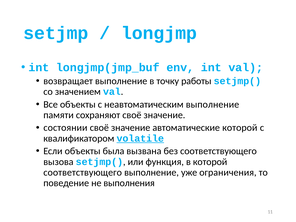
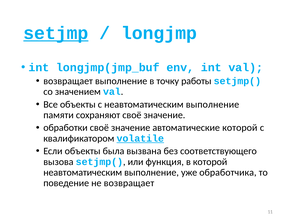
setjmp underline: none -> present (56, 33)
состоянии: состоянии -> обработки (65, 128)
соответствующего: соответствующего -> неавтоматическим (83, 172)
ограничения: ограничения -> обработчика (228, 172)
не выполнения: выполнения -> возвращает (129, 183)
